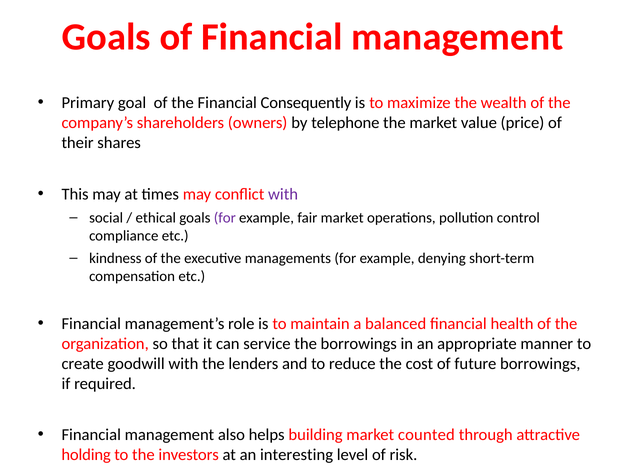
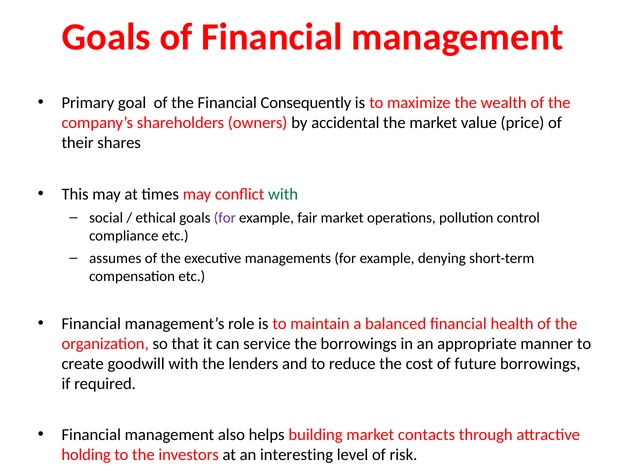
telephone: telephone -> accidental (345, 123)
with colour: purple -> green (283, 194)
kindness: kindness -> assumes (115, 259)
counted: counted -> contacts (426, 435)
